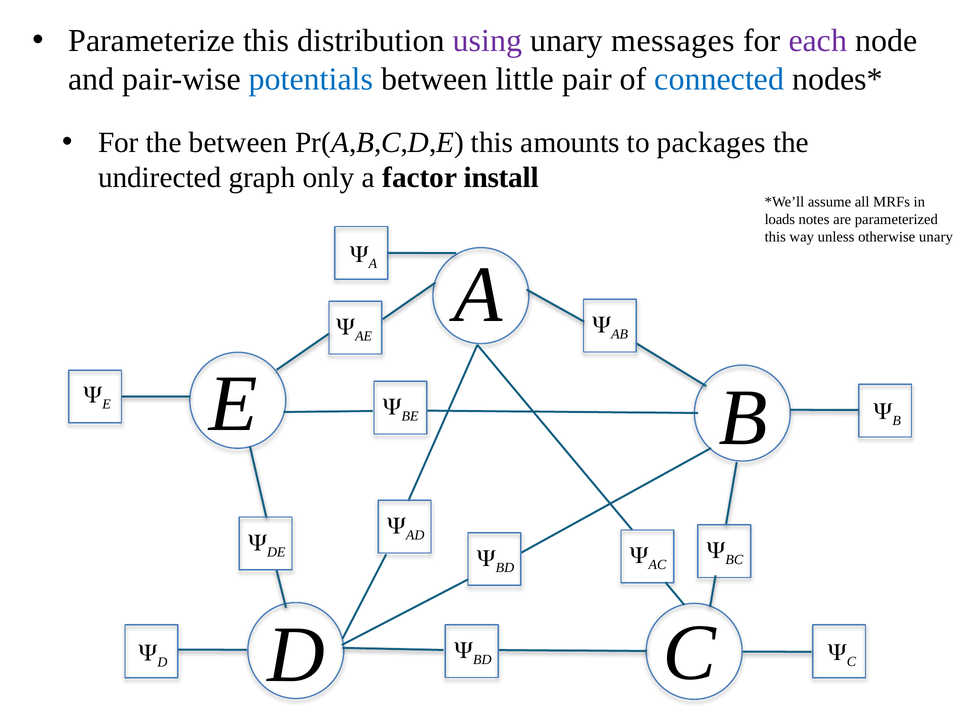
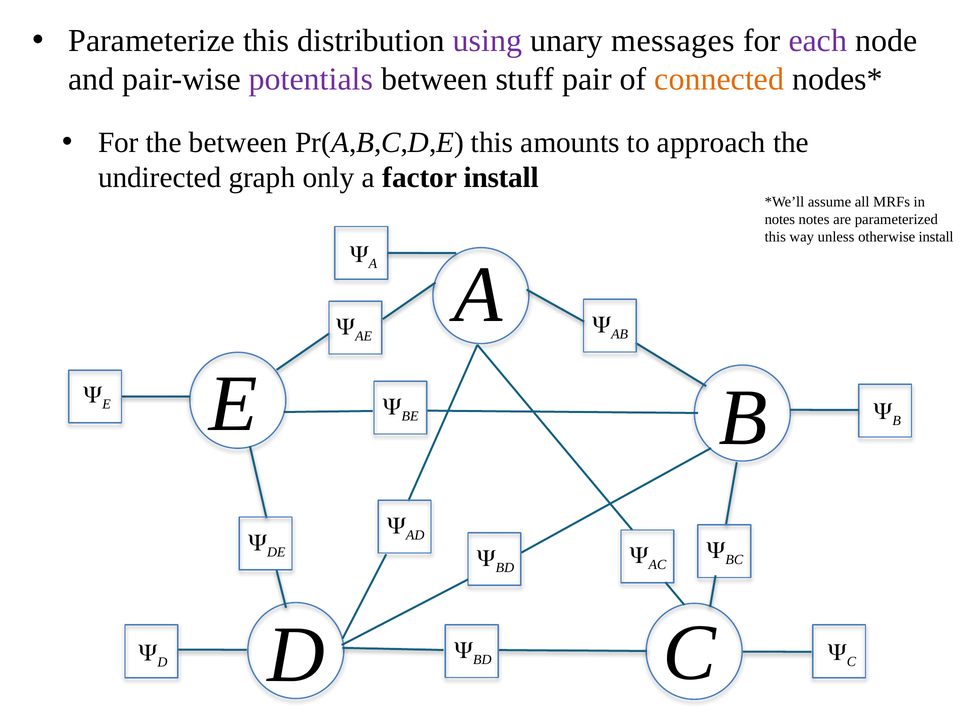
potentials colour: blue -> purple (311, 79)
little: little -> stuff (525, 79)
connected colour: blue -> orange (719, 79)
packages: packages -> approach (711, 142)
loads: loads -> notes (780, 219)
otherwise unary: unary -> install (936, 237)
